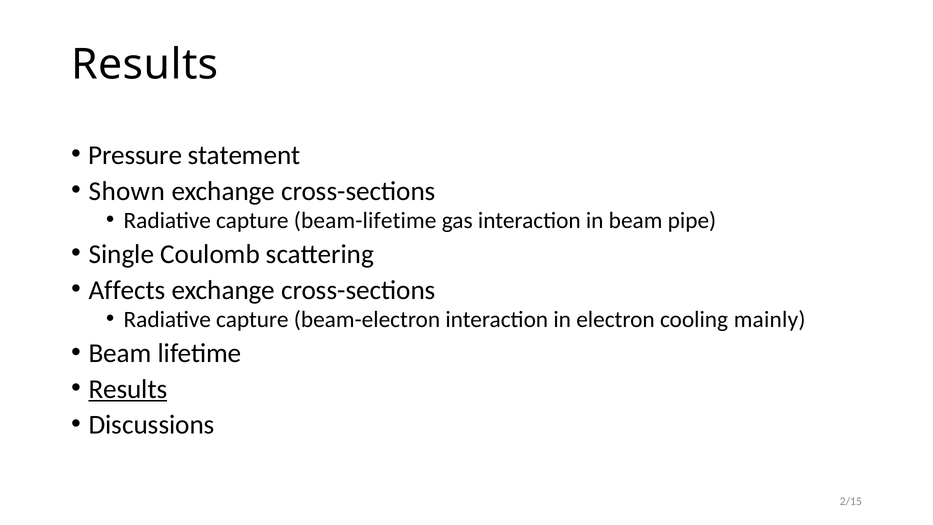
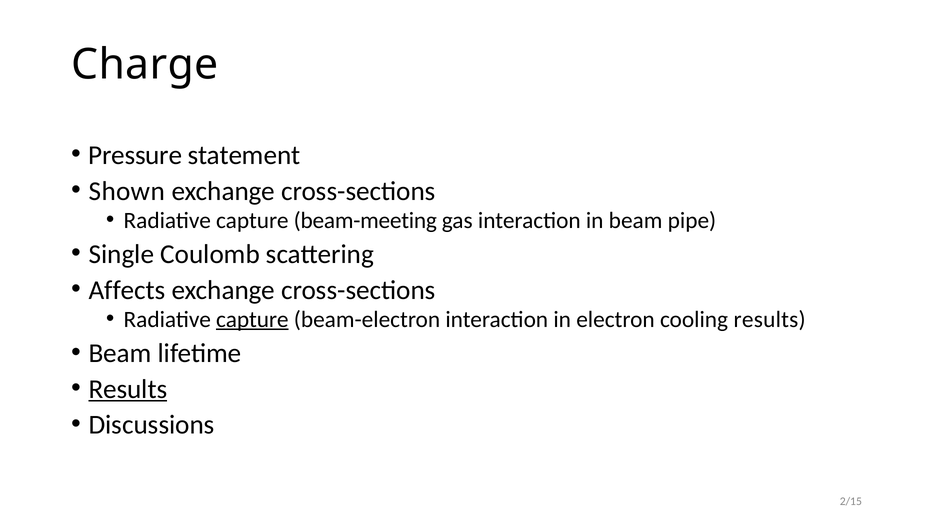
Results: Results -> Charge (145, 64)
beam-lifetime: beam-lifetime -> beam-meeting (365, 220)
capture underline: none -> present (252, 319)
cooling mainly: mainly -> results (770, 319)
